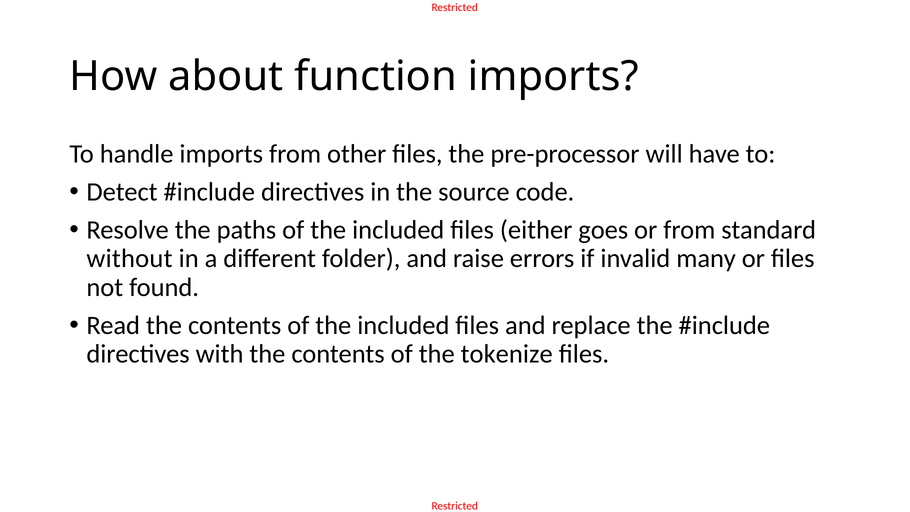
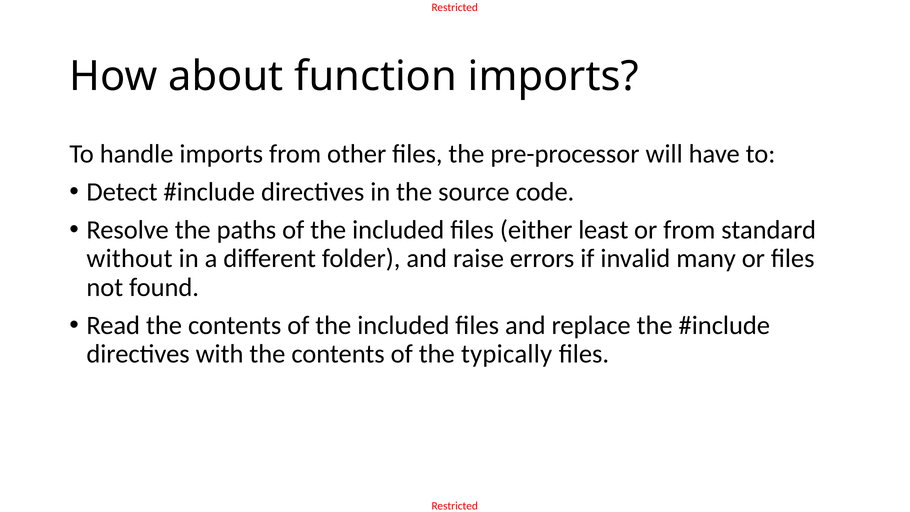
goes: goes -> least (603, 230)
tokenize: tokenize -> typically (507, 354)
